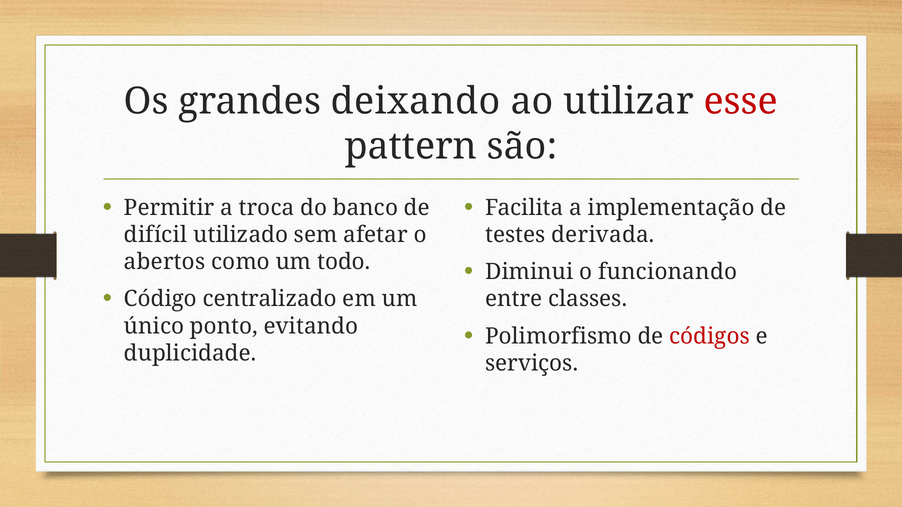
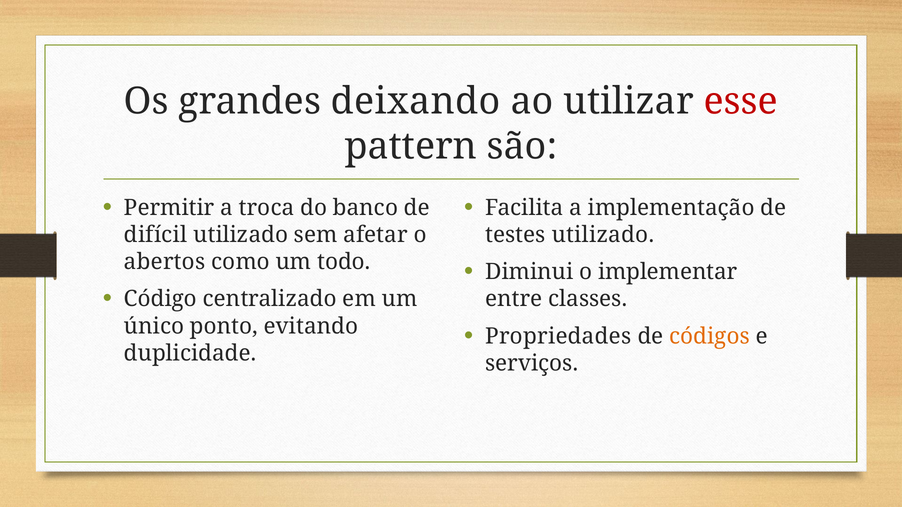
testes derivada: derivada -> utilizado (603, 235)
funcionando: funcionando -> implementar (668, 272)
Polimorfismo: Polimorfismo -> Propriedades (558, 336)
códigos colour: red -> orange (710, 336)
